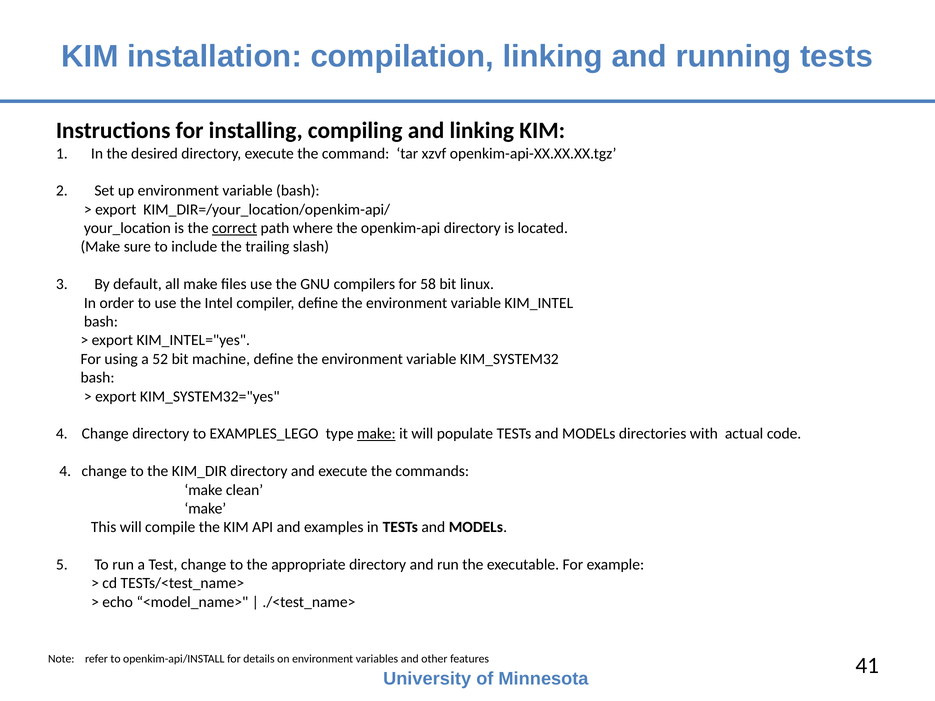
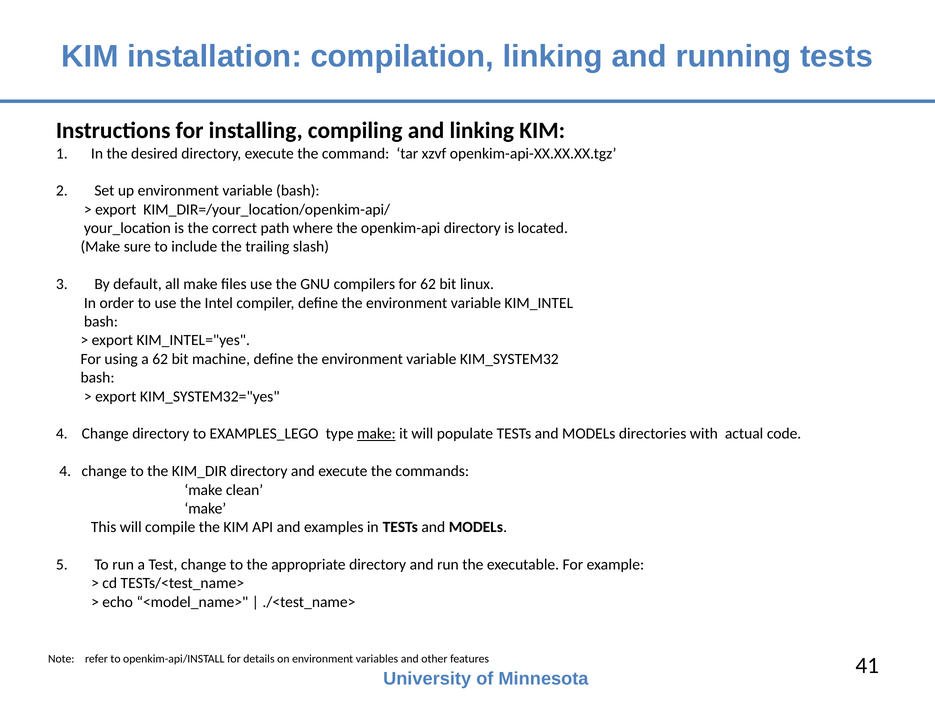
correct underline: present -> none (235, 228)
for 58: 58 -> 62 (428, 284)
a 52: 52 -> 62 (160, 359)
